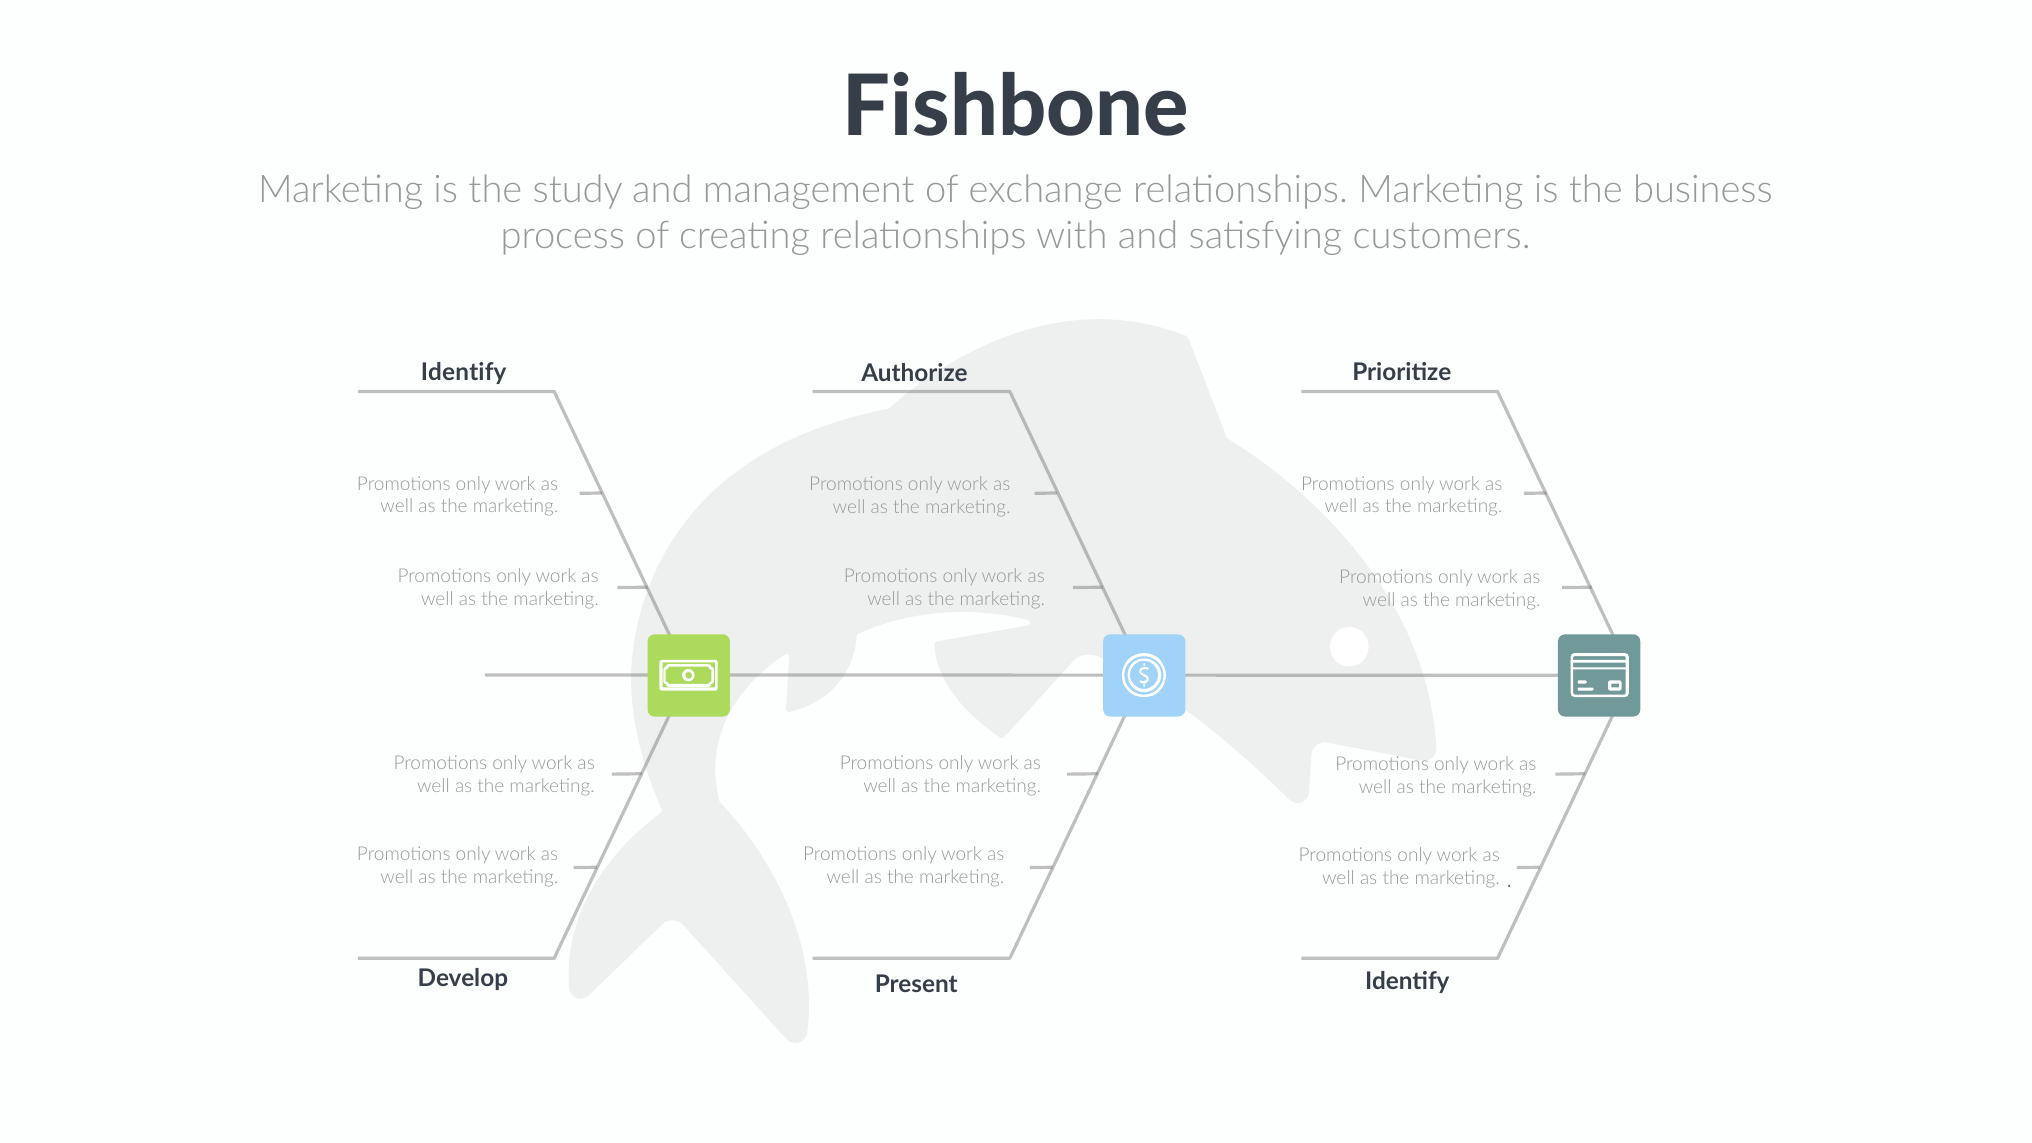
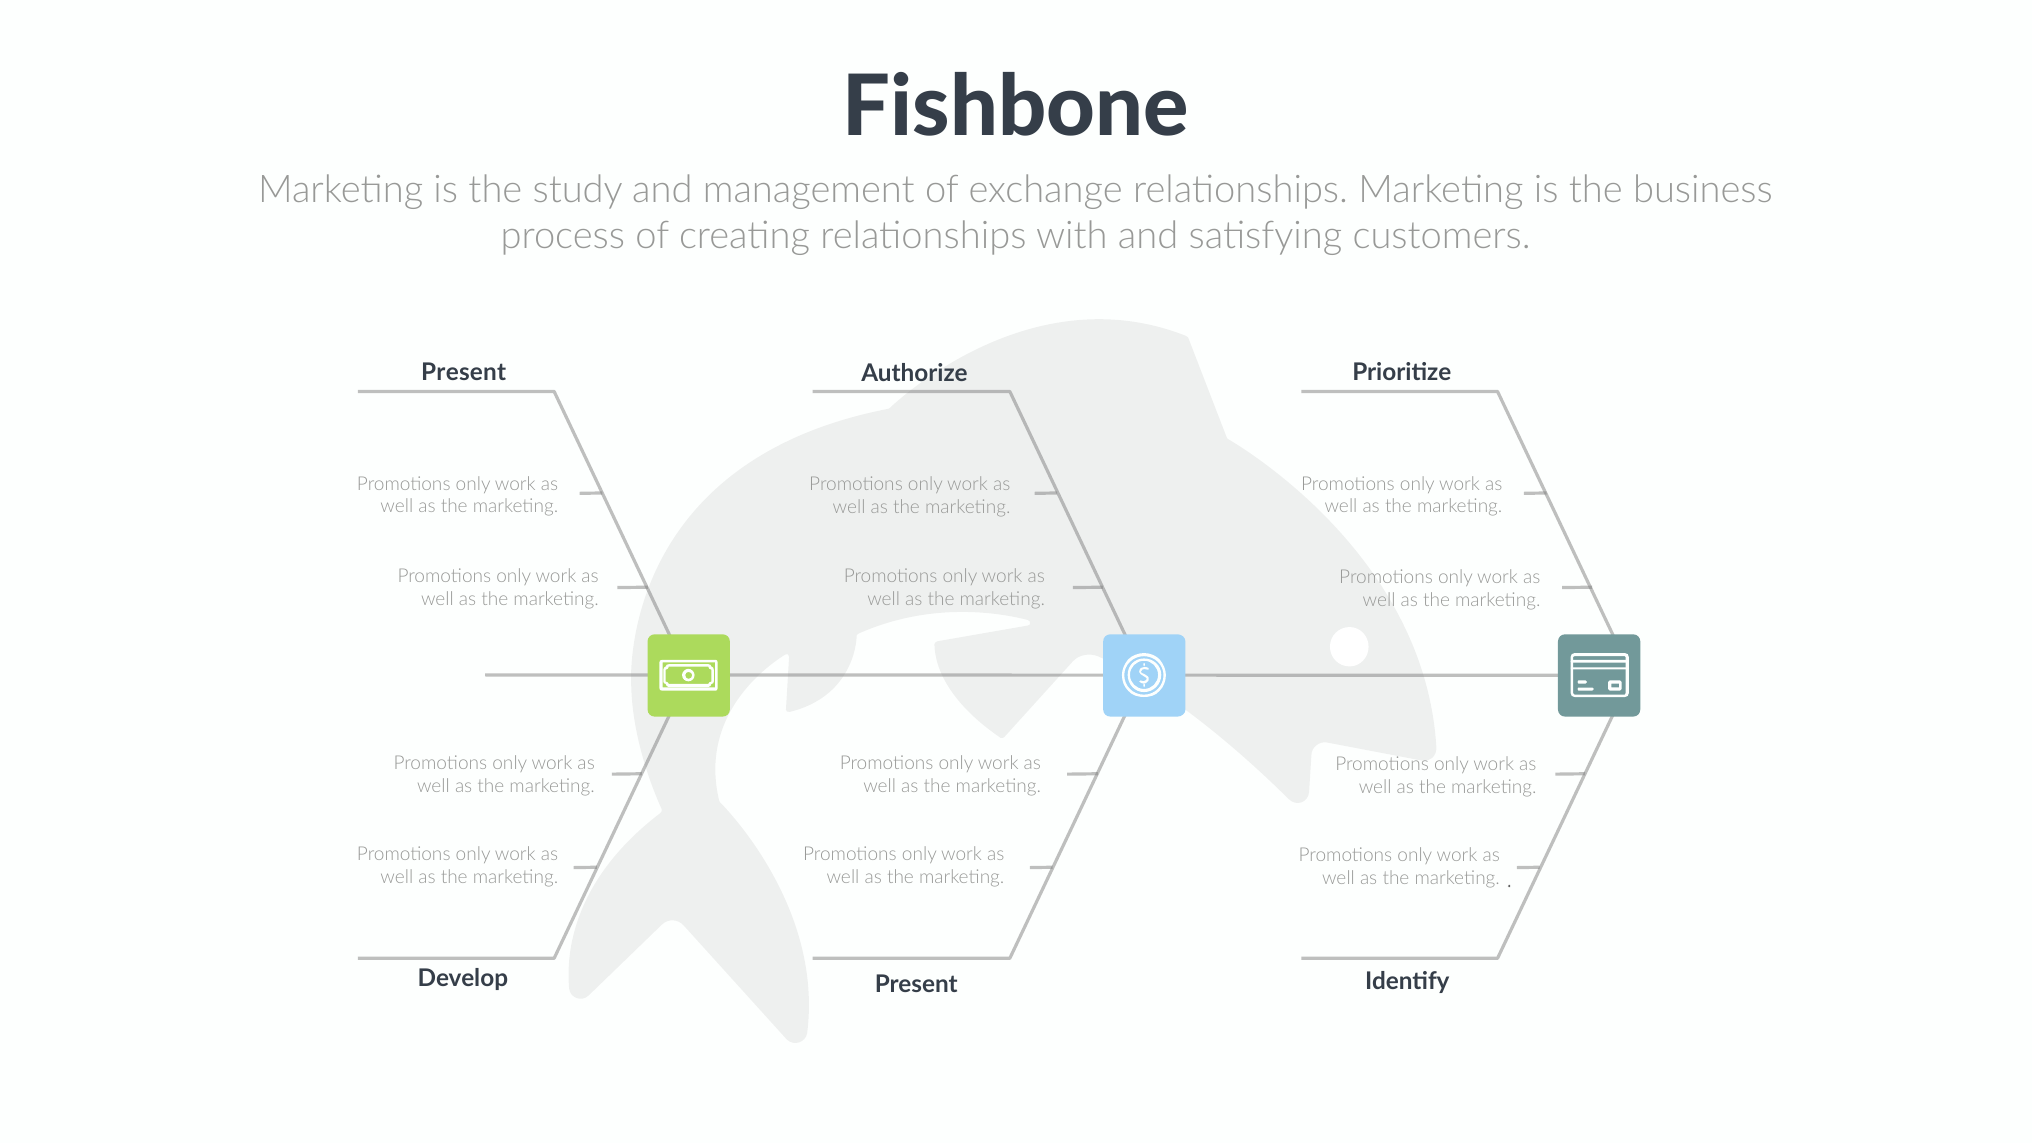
Identify: Identify -> Present (464, 372)
